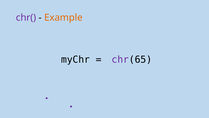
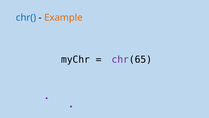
chr( colour: purple -> blue (26, 18)
